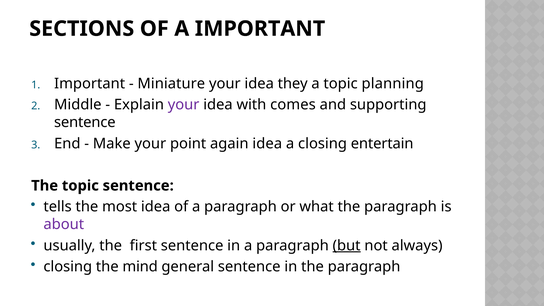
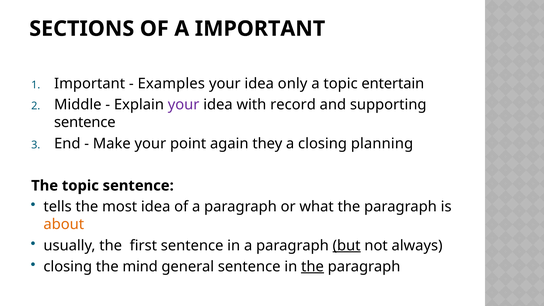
Miniature: Miniature -> Examples (171, 84)
they: they -> only (293, 84)
planning: planning -> entertain (393, 84)
comes: comes -> record (293, 105)
again idea: idea -> they (267, 144)
entertain: entertain -> planning (382, 144)
about colour: purple -> orange (64, 224)
the underline: none -> present (312, 267)
